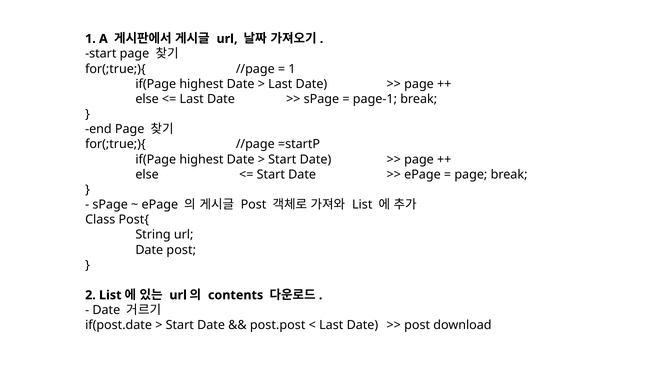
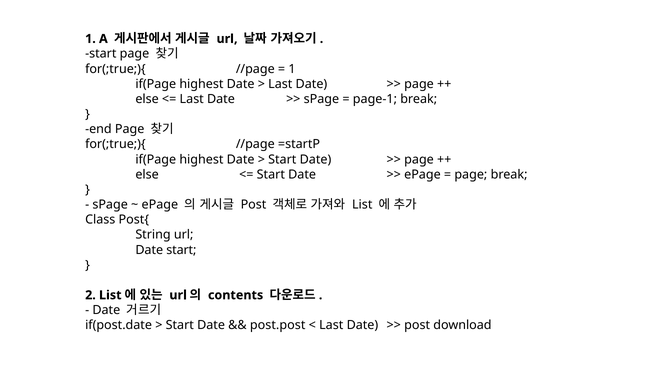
Date post: post -> start (181, 250)
